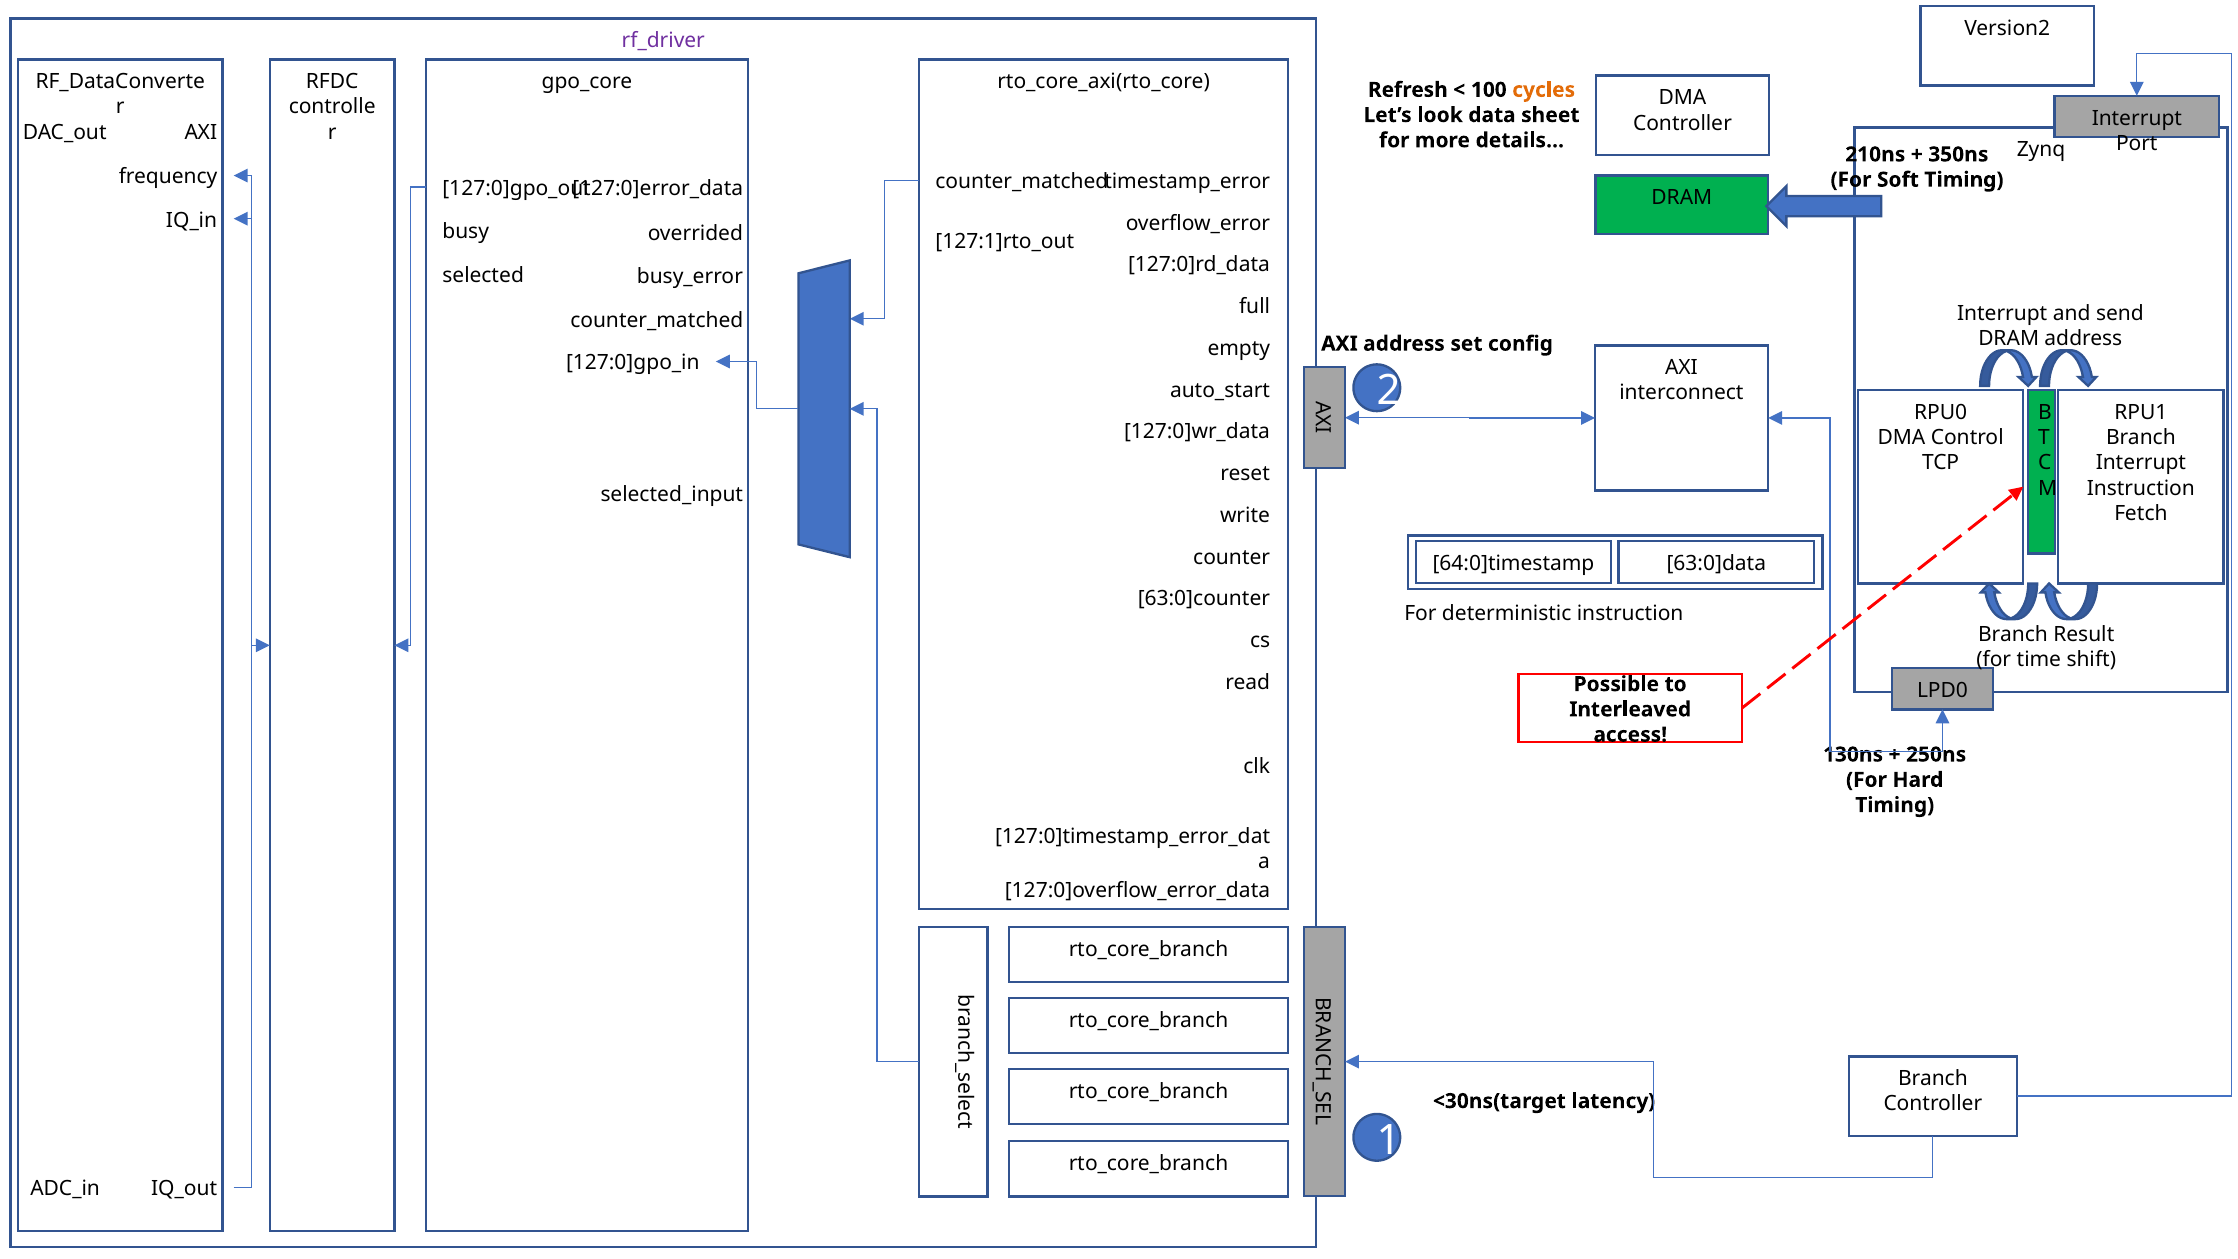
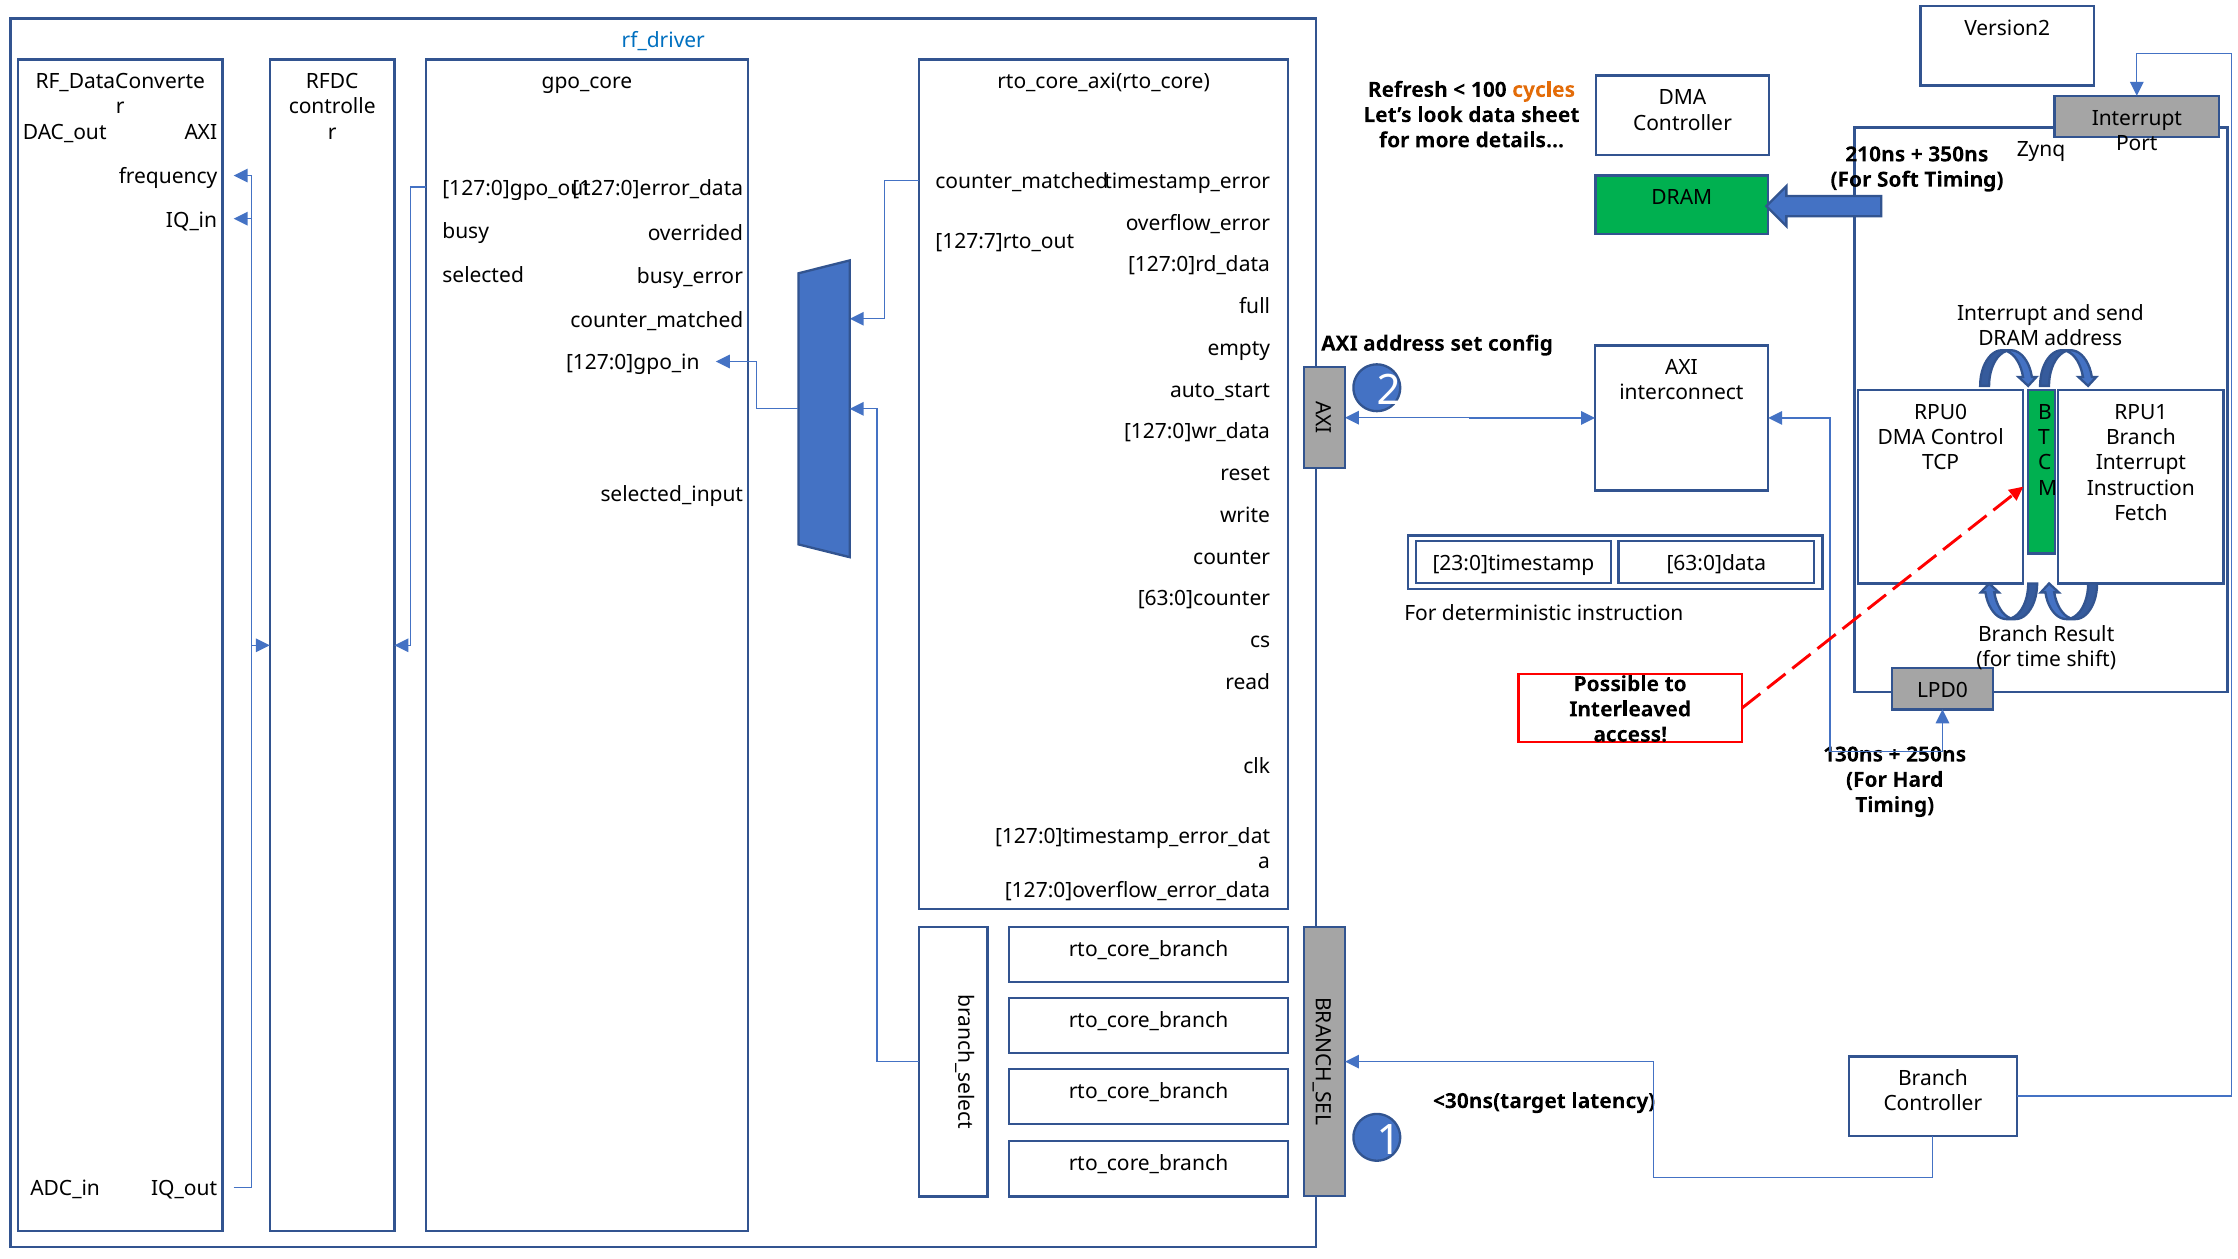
rf_driver colour: purple -> blue (663, 41)
127:1]rto_out: 127:1]rto_out -> 127:7]rto_out (1005, 241)
64:0]timestamp: 64:0]timestamp -> 23:0]timestamp (1514, 564)
